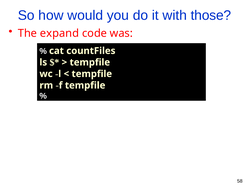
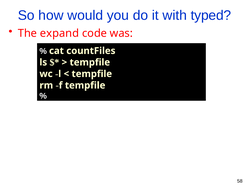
those: those -> typed (211, 15)
